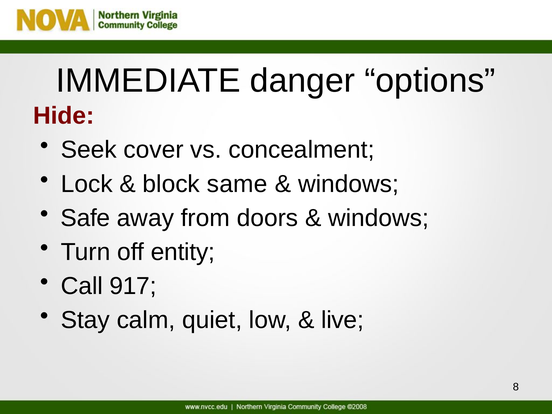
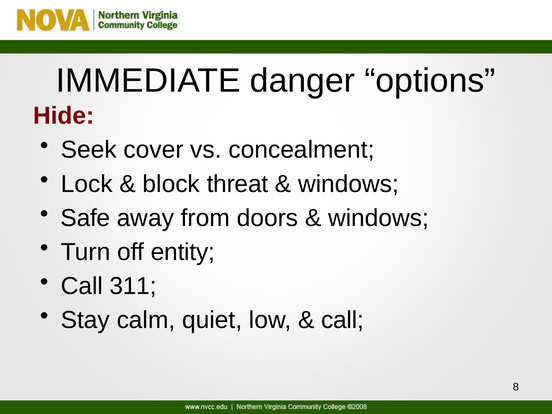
same: same -> threat (237, 184)
917: 917 -> 311 (133, 286)
live: live -> call (343, 320)
